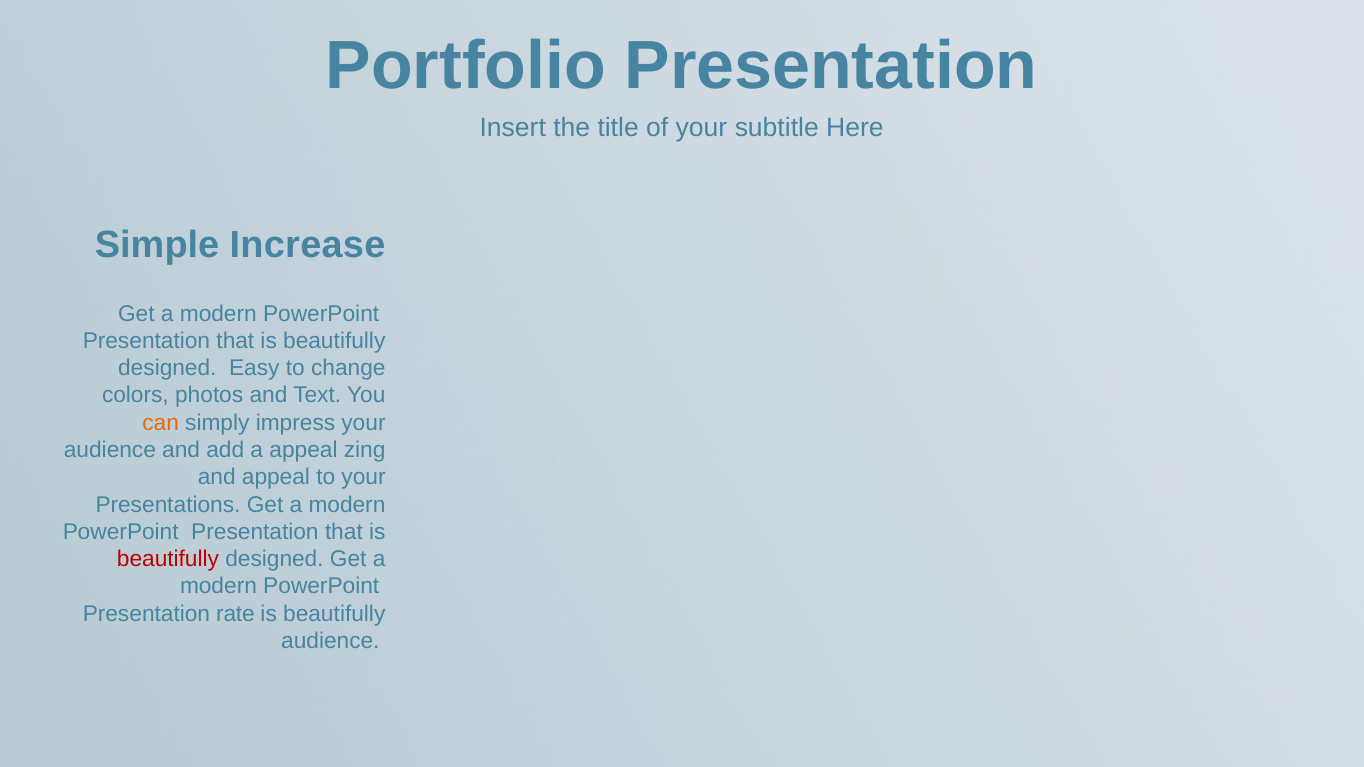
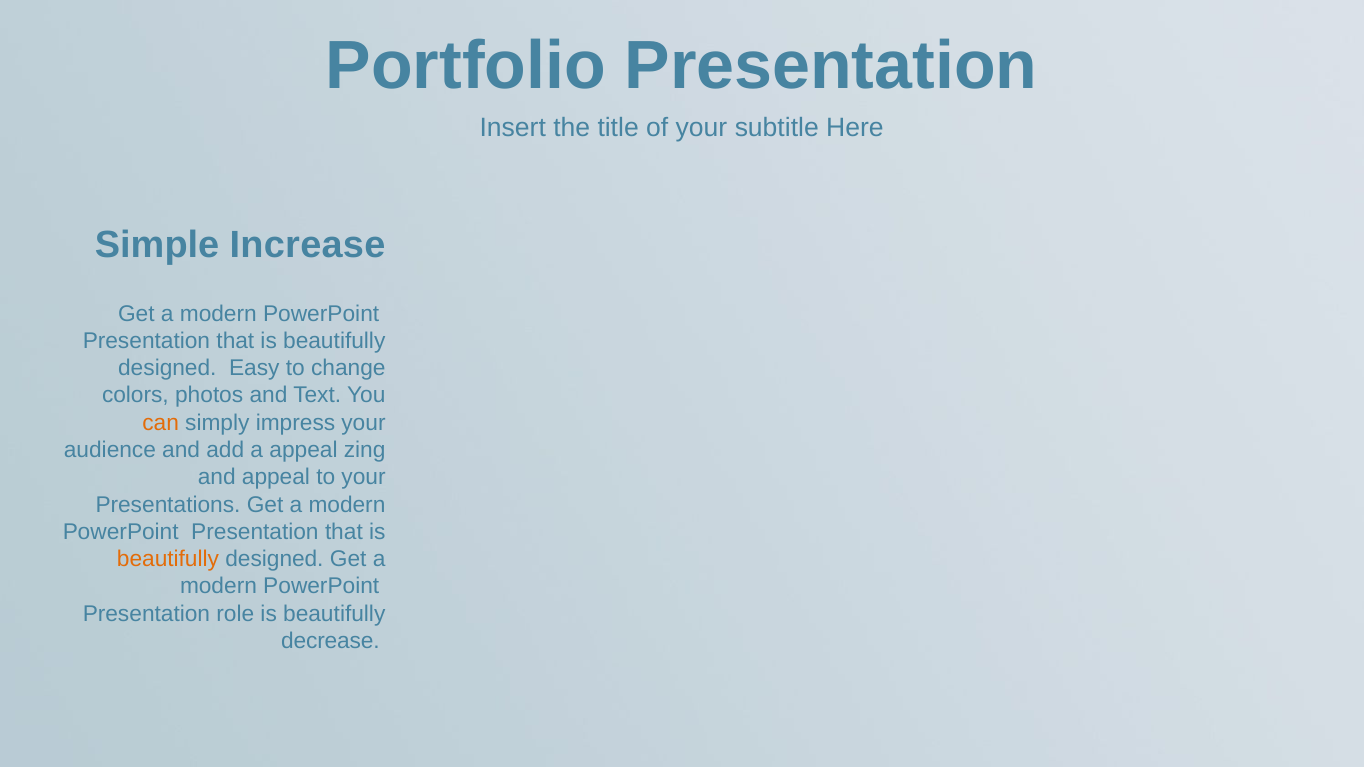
beautifully colour: red -> orange (168, 559)
rate: rate -> role (235, 614)
audience: audience -> decrease (330, 641)
